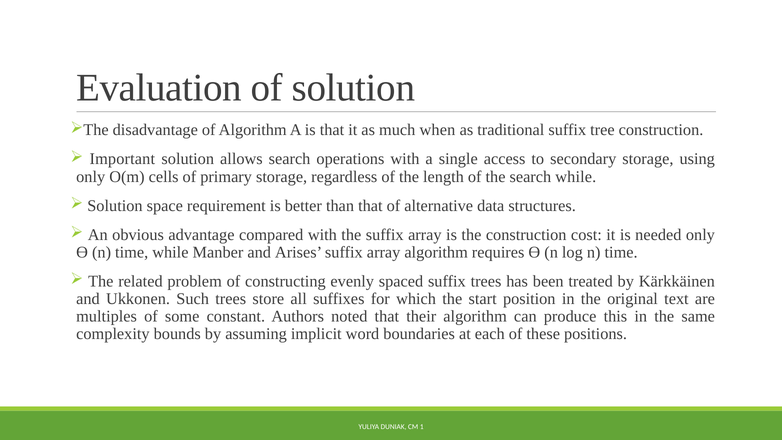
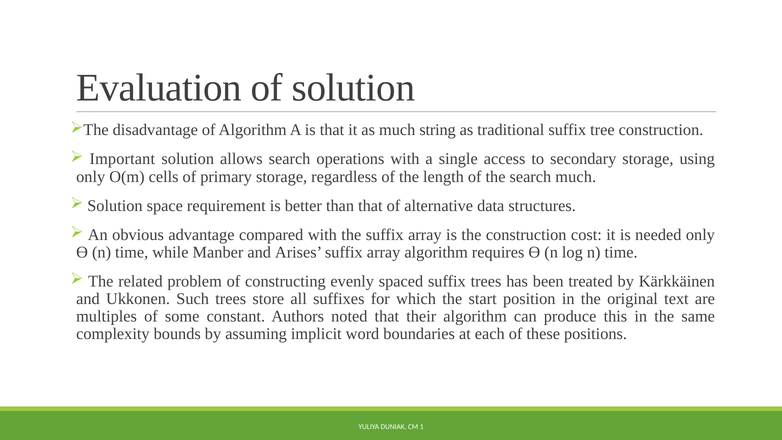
when: when -> string (438, 130)
search while: while -> much (576, 177)
